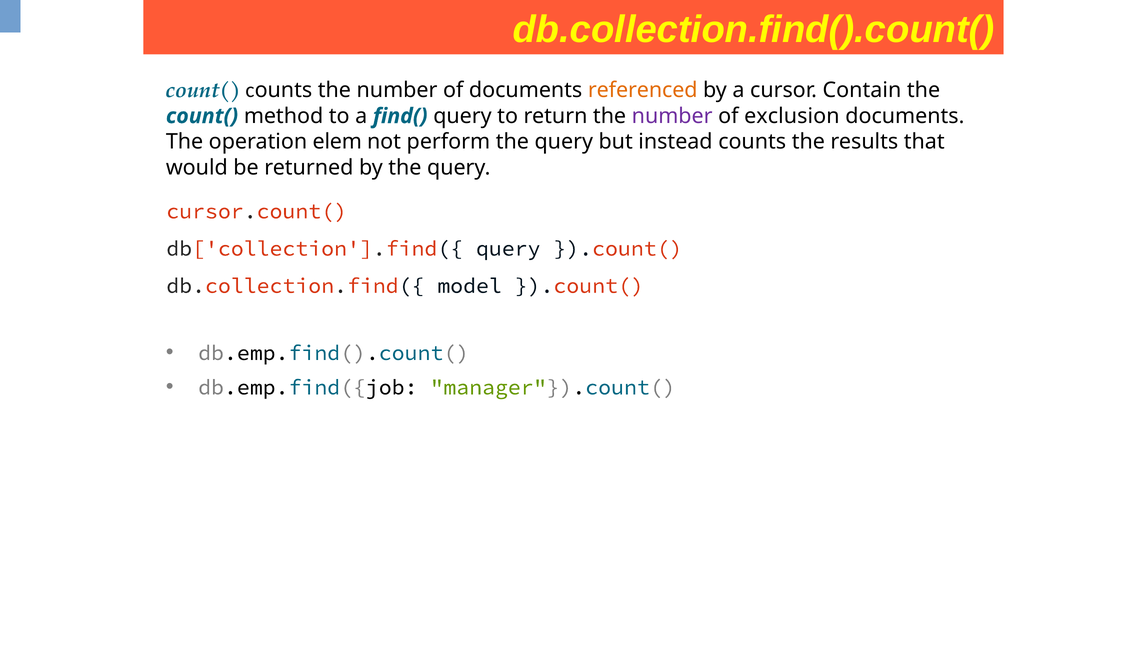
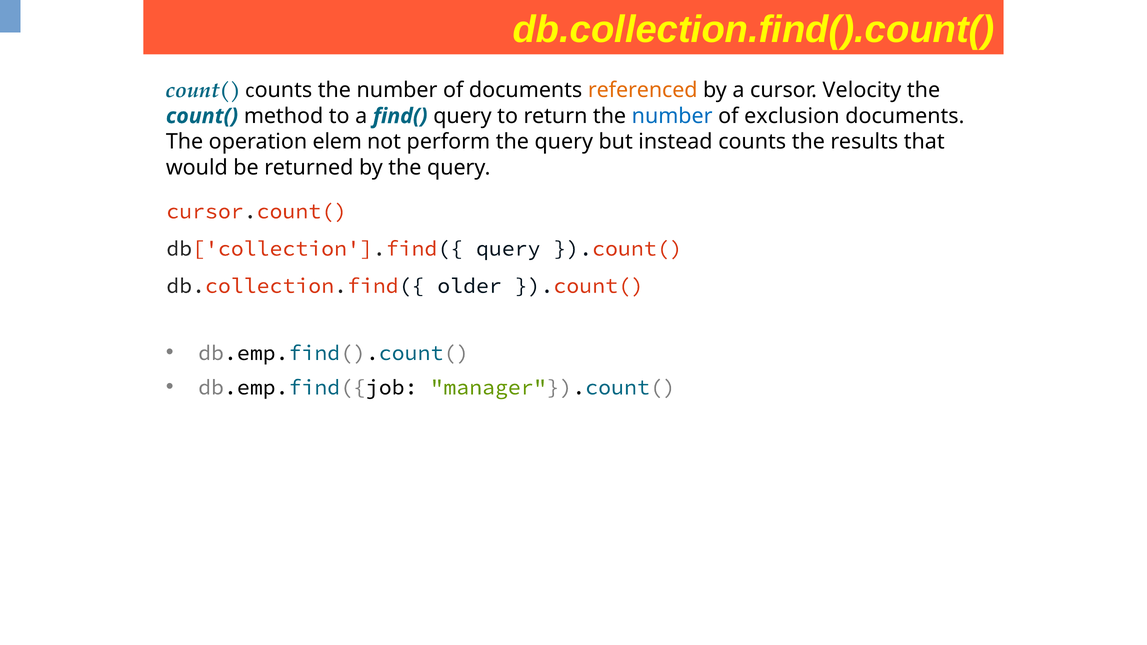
Contain: Contain -> Velocity (862, 90)
number colour: purple -> blue (672, 116)
model: model -> older (470, 286)
